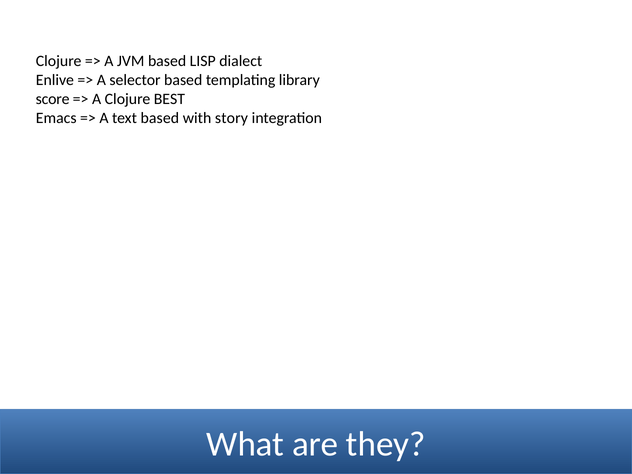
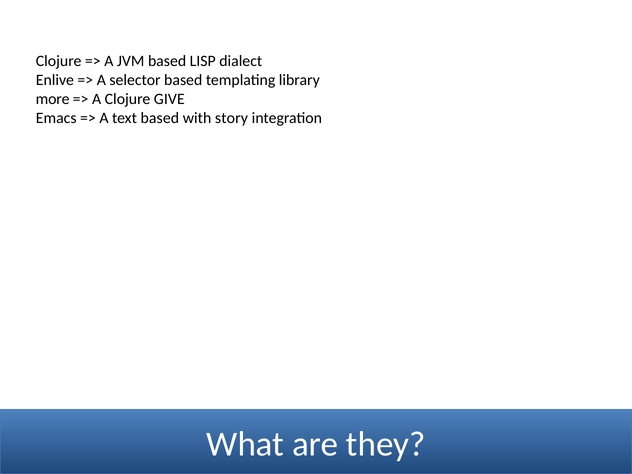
score: score -> more (53, 99)
BEST: BEST -> GIVE (169, 99)
